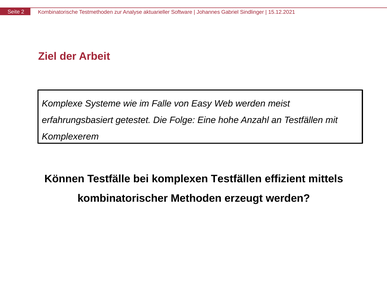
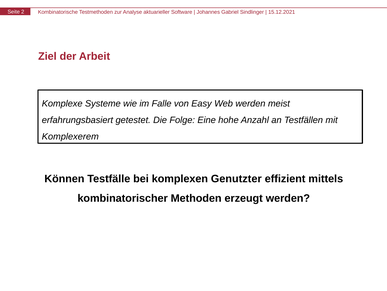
komplexen Testfällen: Testfällen -> Genutzter (236, 178)
